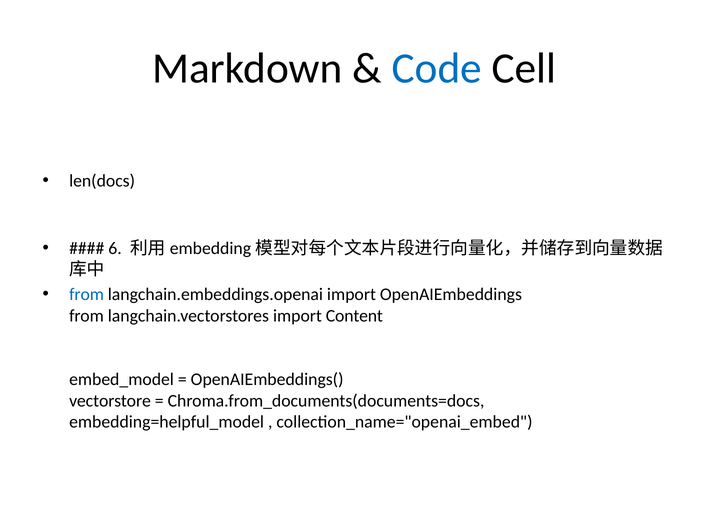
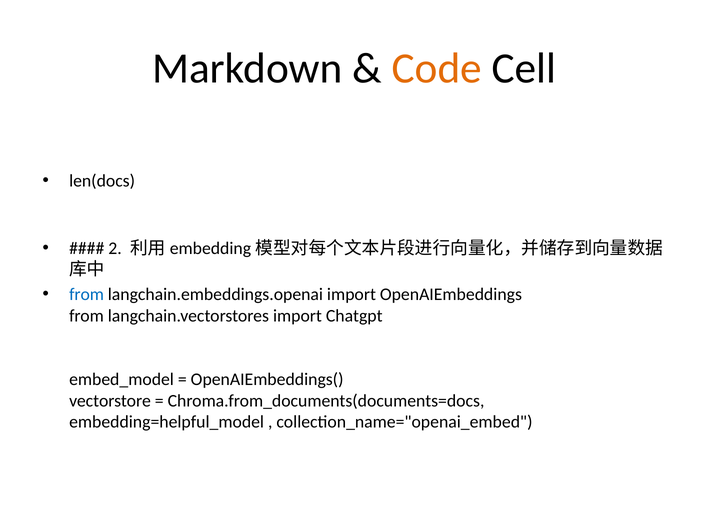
Code colour: blue -> orange (437, 69)
6: 6 -> 2 (115, 248)
Content: Content -> Chatgpt (354, 316)
